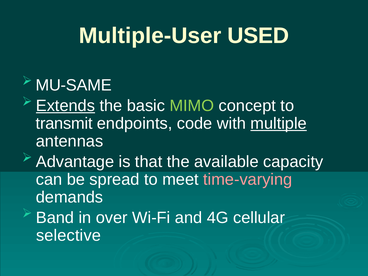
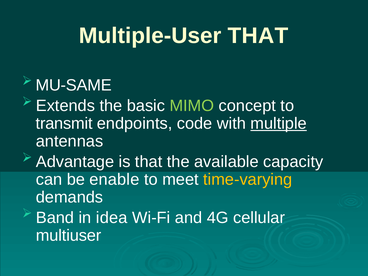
Multiple-User USED: USED -> THAT (258, 36)
Extends underline: present -> none (65, 106)
spread: spread -> enable (114, 179)
time-varying colour: pink -> yellow (248, 179)
over: over -> idea (112, 218)
selective: selective -> multiuser (69, 235)
